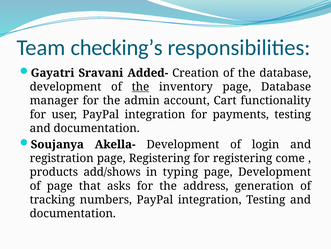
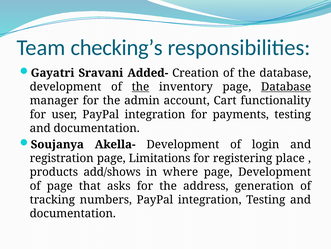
Database underline: none -> present (286, 87)
page Registering: Registering -> Limitations (160, 158)
come: come -> place (290, 158)
typing: typing -> where (180, 172)
